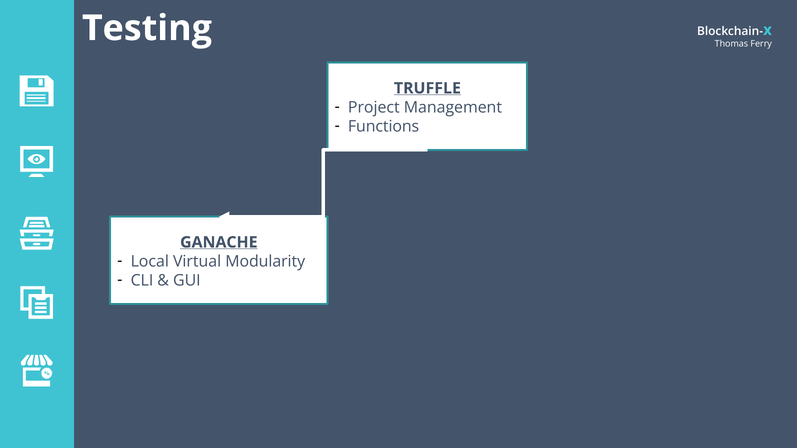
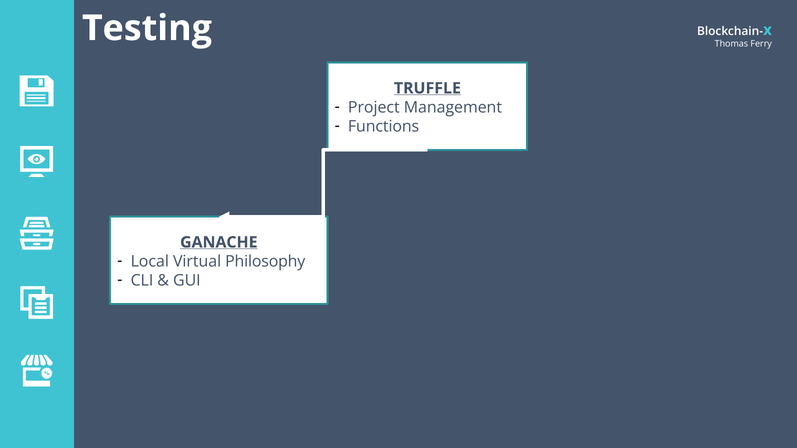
Modularity: Modularity -> Philosophy (265, 262)
